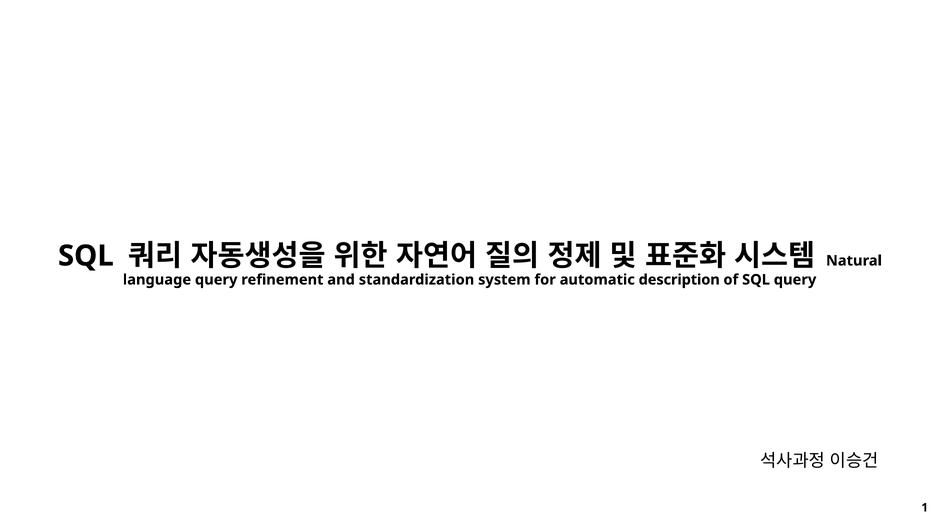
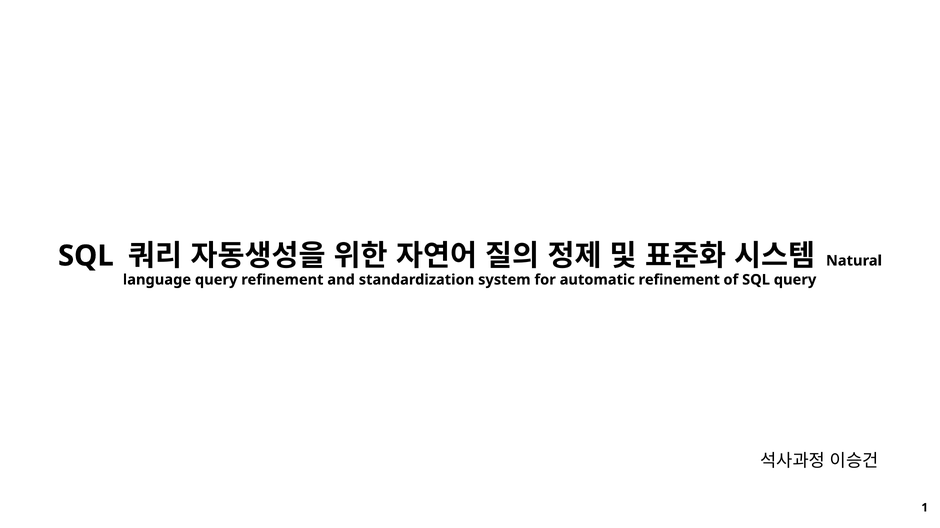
automatic description: description -> refinement (679, 280)
